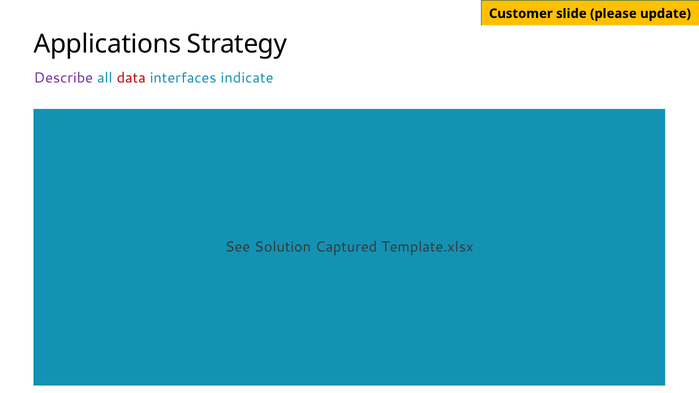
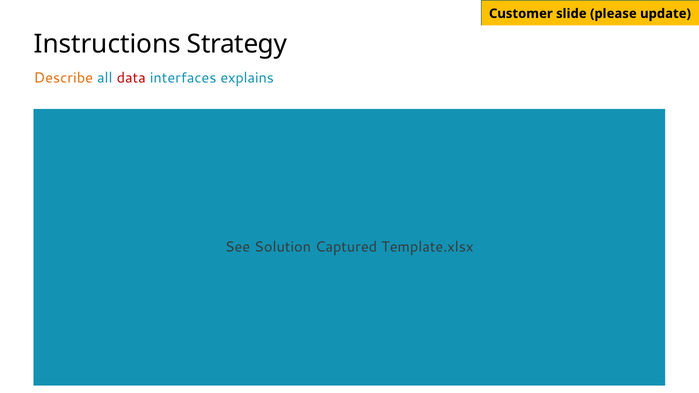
Applications: Applications -> Instructions (107, 44)
Describe colour: purple -> orange (63, 78)
indicate: indicate -> explains (247, 78)
